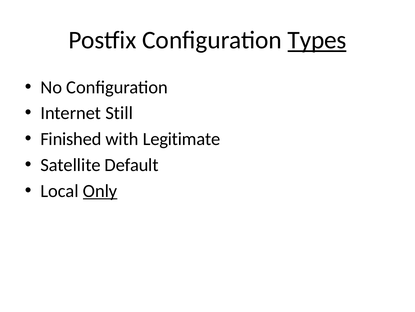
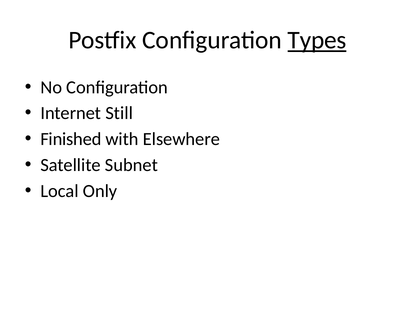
Legitimate: Legitimate -> Elsewhere (181, 139)
Default: Default -> Subnet (131, 165)
Only underline: present -> none (100, 190)
